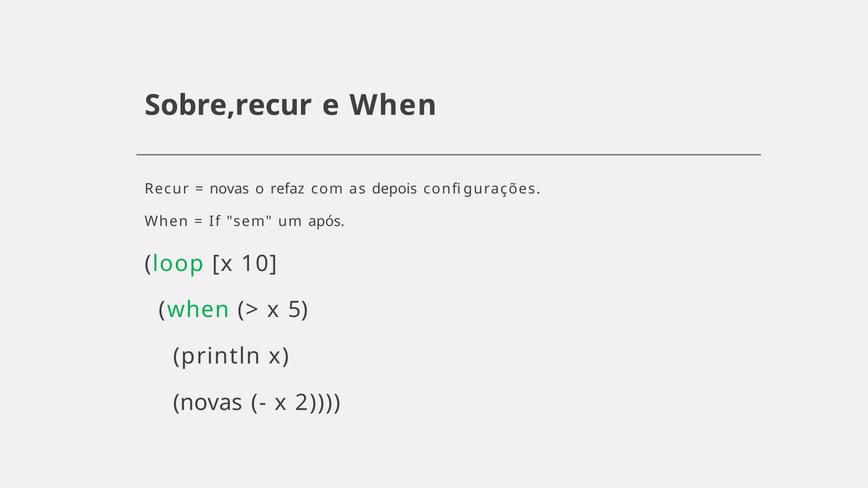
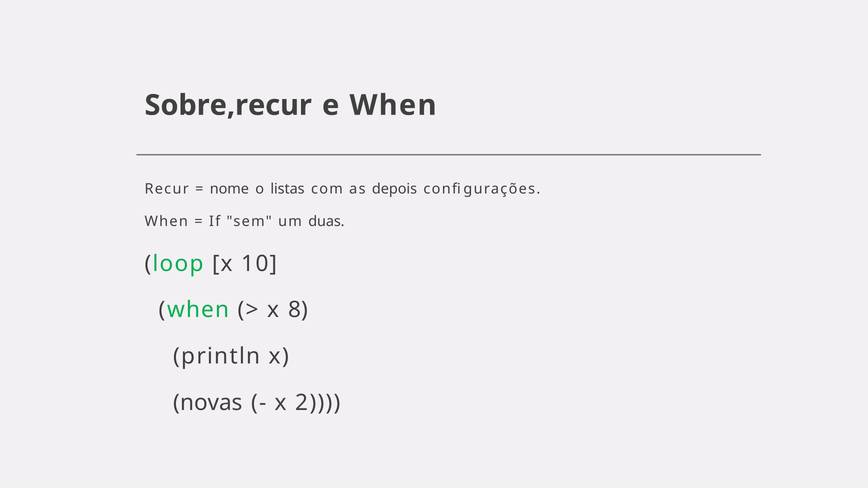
novas: novas -> nome (229, 189)
refaz: refaz -> listas (288, 189)
após: após -> duas (326, 222)
5: 5 -> 8 (298, 310)
